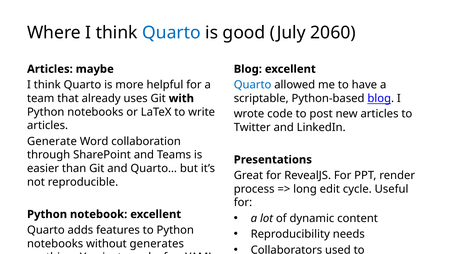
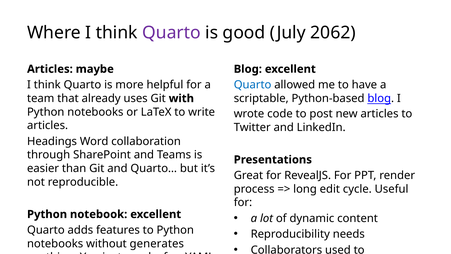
Quarto colour: blue -> purple (171, 33)
2060: 2060 -> 2062 (333, 33)
Generate: Generate -> Headings (52, 141)
